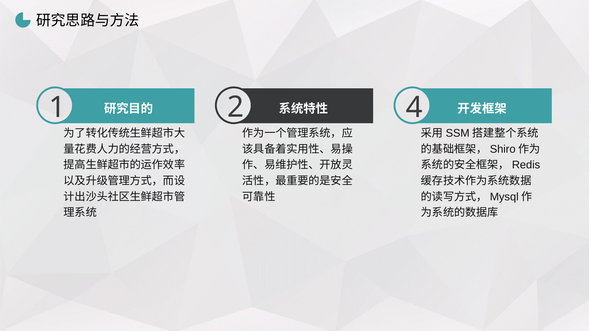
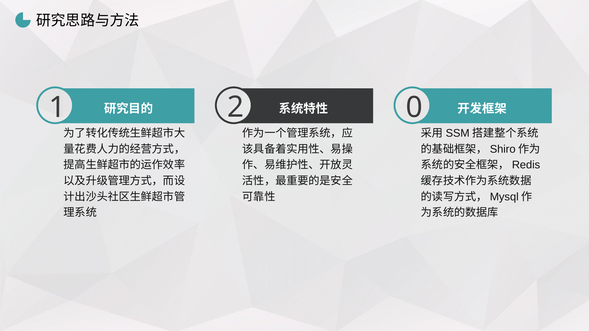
4: 4 -> 0 (414, 108)
